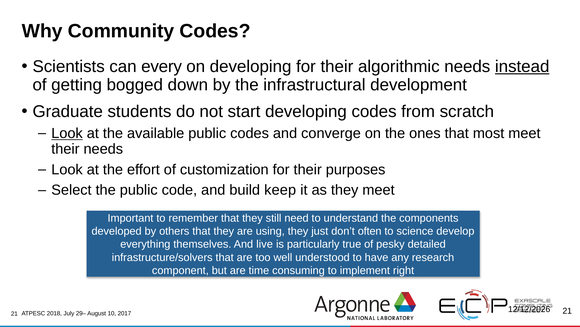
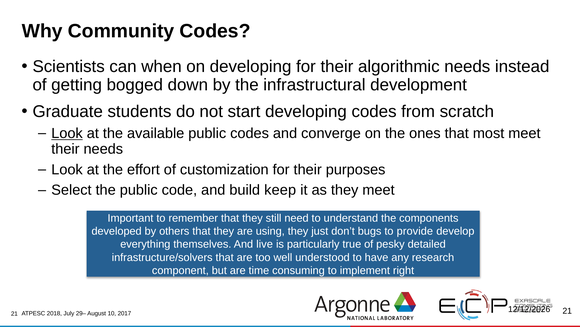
every: every -> when (161, 66)
instead underline: present -> none (522, 66)
often: often -> bugs (370, 231)
science: science -> provide (415, 231)
